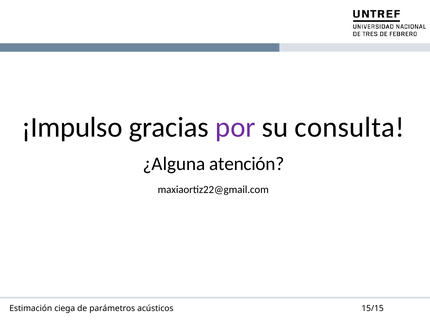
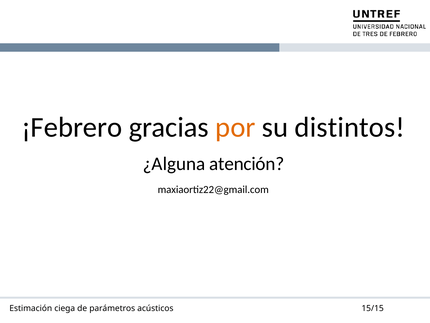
¡Impulso: ¡Impulso -> ¡Febrero (72, 127)
por colour: purple -> orange (235, 127)
consulta: consulta -> distintos (350, 127)
